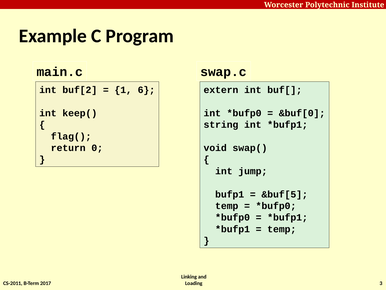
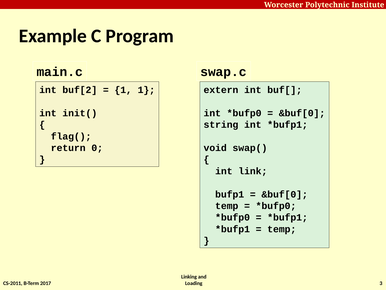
1 6: 6 -> 1 (146, 90)
keep(: keep( -> init( (80, 113)
jump: jump -> link (253, 171)
&buf[5: &buf[5 -> &buf[0 (285, 194)
